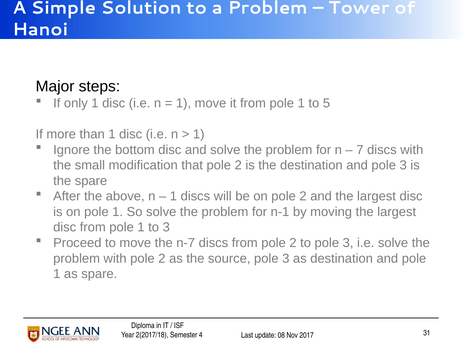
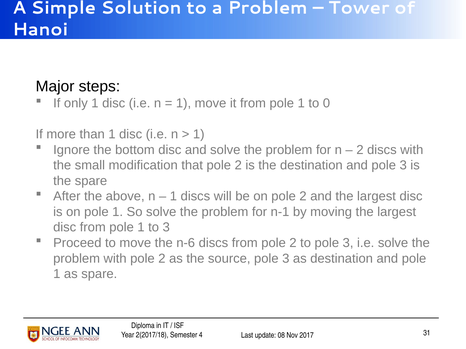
5: 5 -> 0 (326, 103)
7: 7 -> 2 (360, 150)
n-7: n-7 -> n-6 (186, 243)
